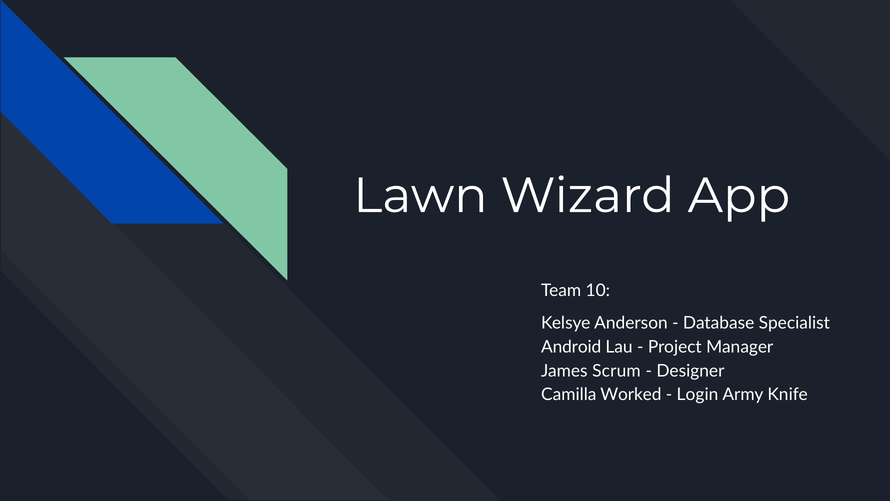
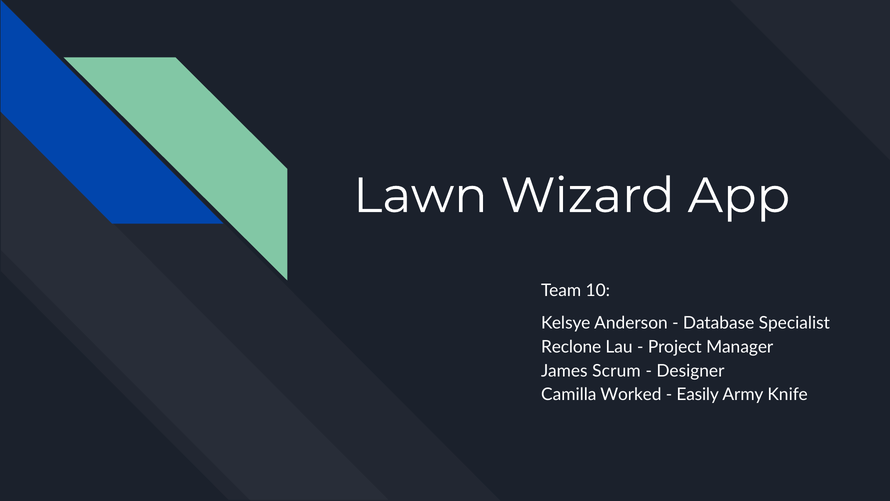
Android: Android -> Reclone (571, 347)
Login: Login -> Easily (698, 394)
